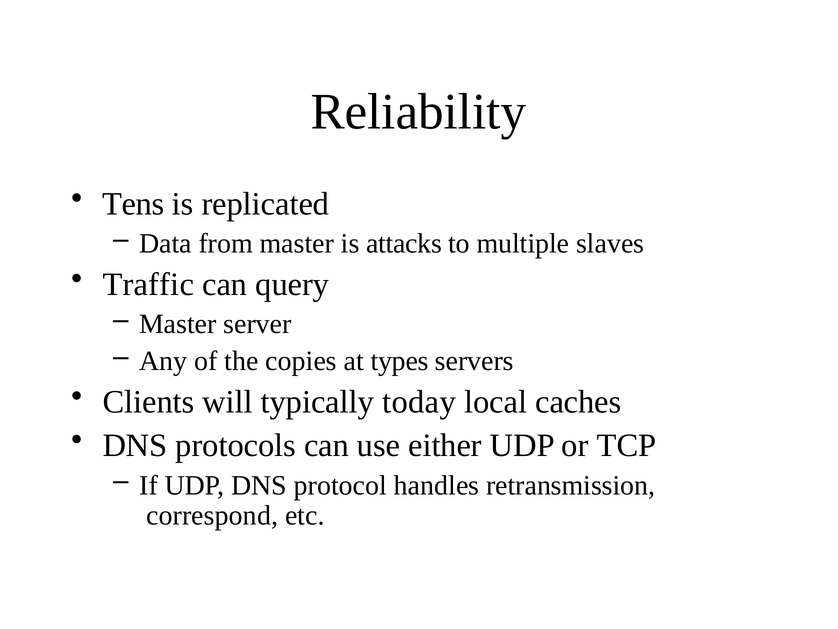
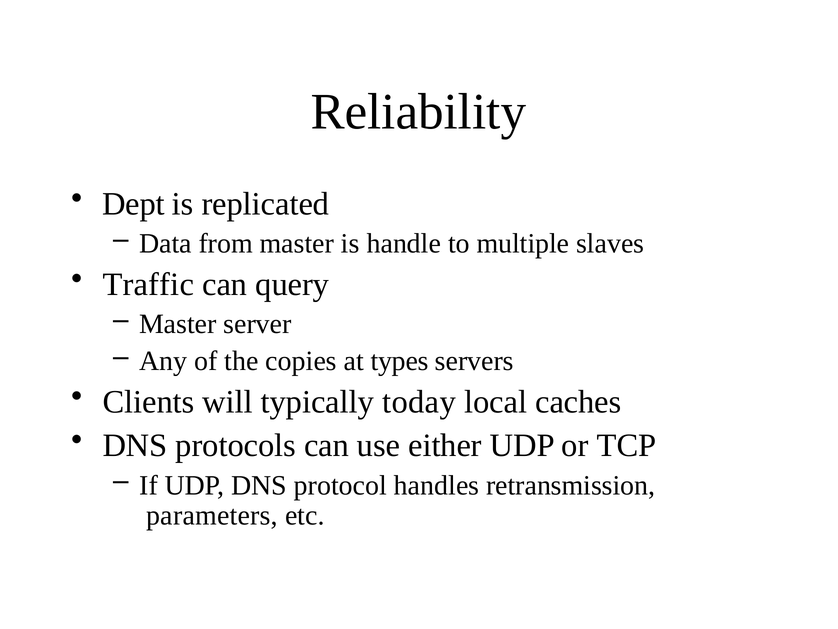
Tens: Tens -> Dept (133, 204)
attacks: attacks -> handle (404, 243)
correspond: correspond -> parameters (212, 515)
